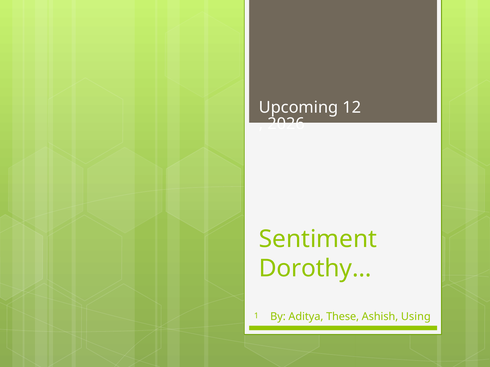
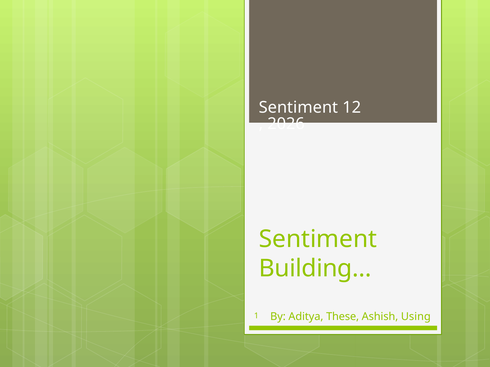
Upcoming: Upcoming -> Sentiment (299, 108)
Dorothy…: Dorothy… -> Building… (315, 269)
